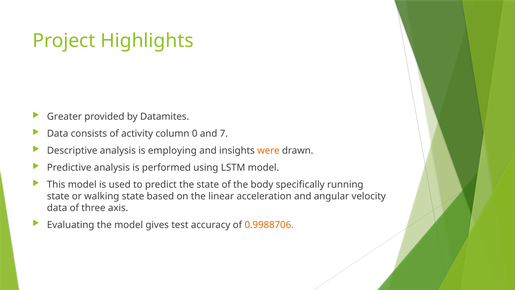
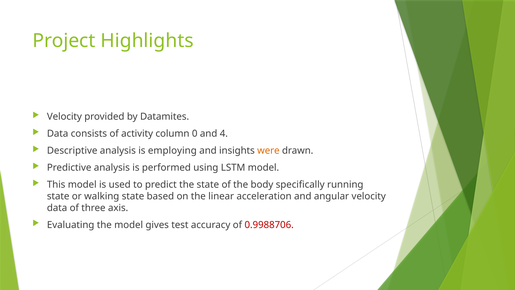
Greater: Greater -> Velocity (64, 117)
7: 7 -> 4 (224, 134)
0.9988706 colour: orange -> red (269, 225)
